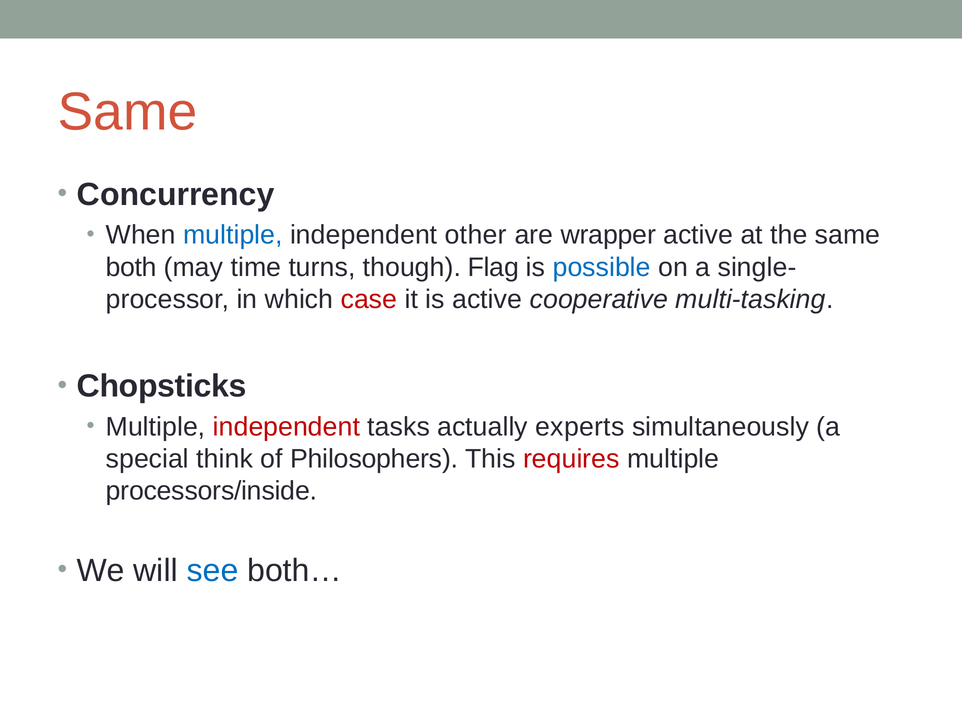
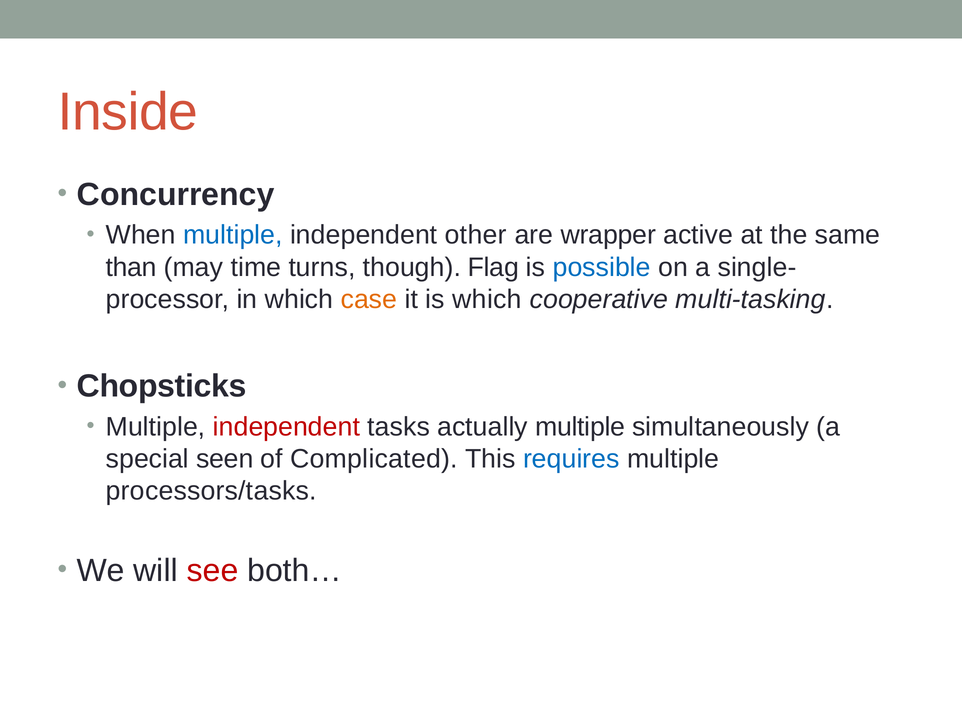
Same: Same -> Inside (128, 112)
both: both -> than (131, 267)
case colour: red -> orange (369, 299)
is active: active -> which (487, 299)
actually experts: experts -> multiple (580, 426)
think: think -> seen (225, 459)
Philosophers: Philosophers -> Complicated (374, 459)
requires colour: red -> blue (571, 459)
processors/inside: processors/inside -> processors/tasks (211, 491)
see colour: blue -> red (213, 570)
